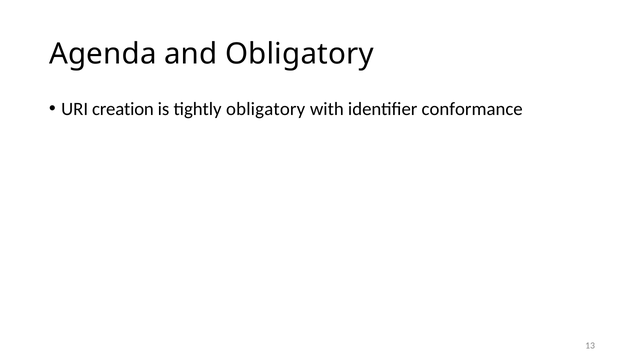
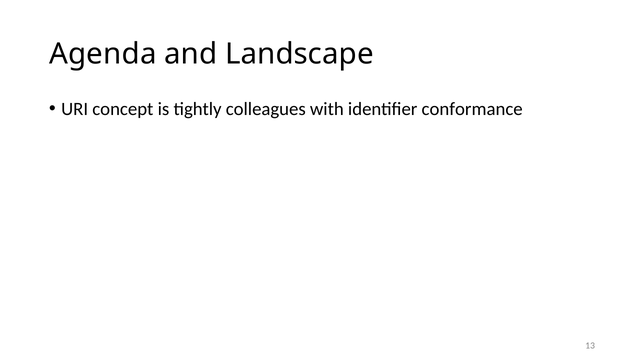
and Obligatory: Obligatory -> Landscape (299, 54)
creation: creation -> concept (123, 109)
tightly obligatory: obligatory -> colleagues (266, 109)
